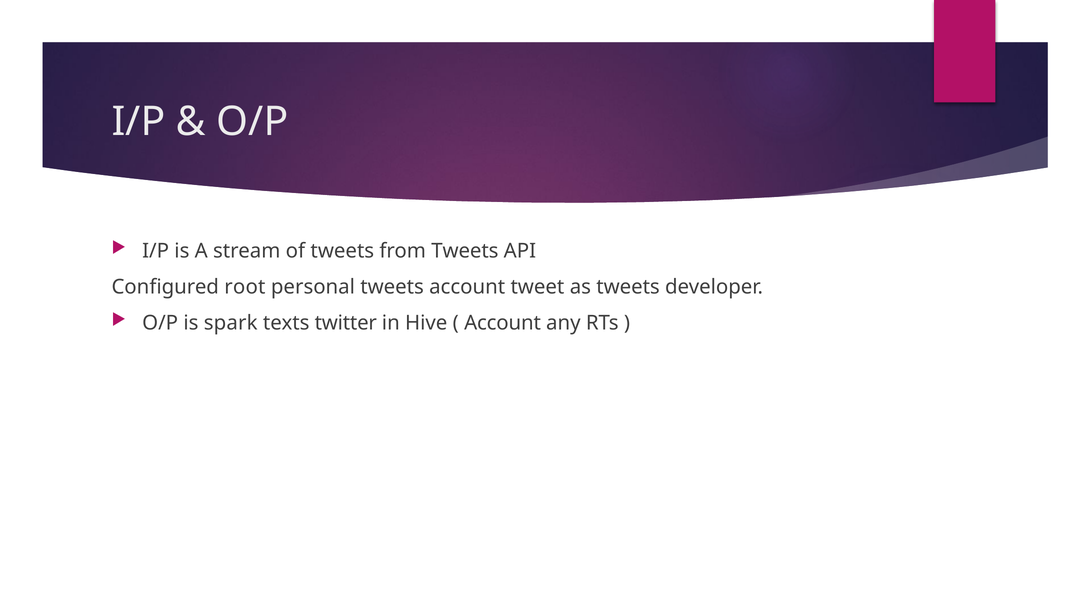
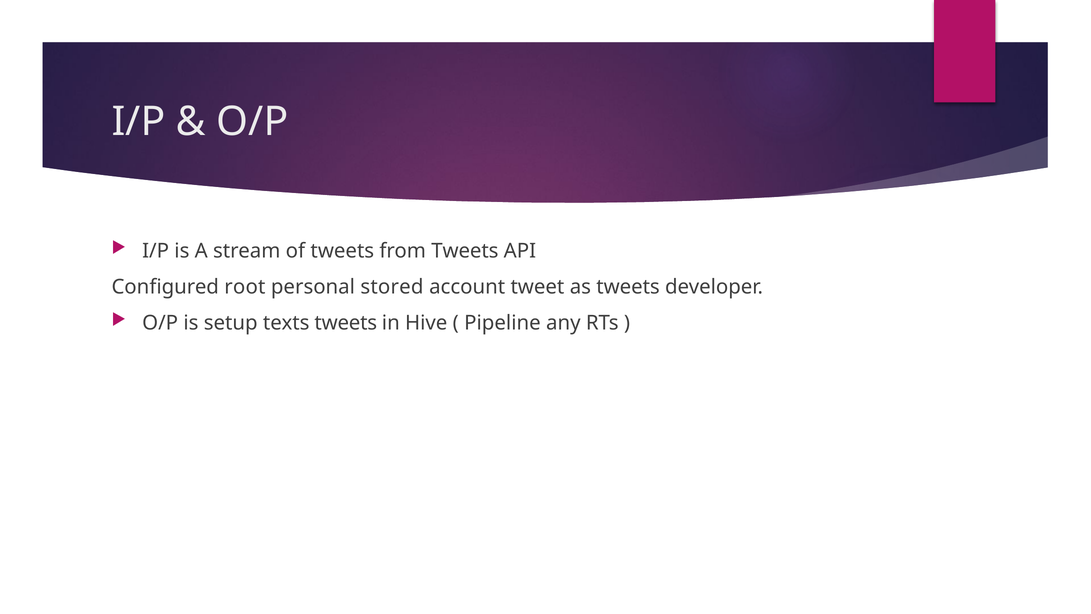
personal tweets: tweets -> stored (392, 287)
spark: spark -> setup (231, 323)
texts twitter: twitter -> tweets (346, 323)
Account: Account -> Pipeline (502, 323)
